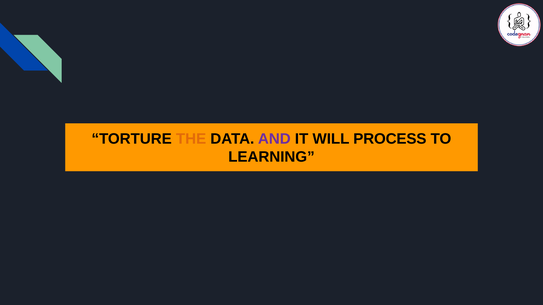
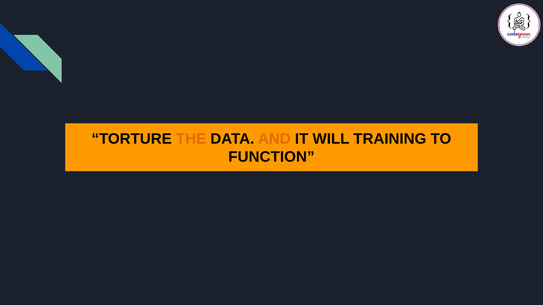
AND colour: purple -> orange (274, 139)
PROCESS: PROCESS -> TRAINING (390, 139)
LEARNING: LEARNING -> FUNCTION (271, 157)
